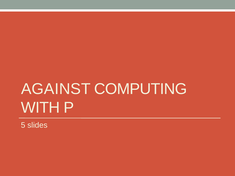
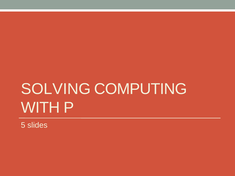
AGAINST: AGAINST -> SOLVING (56, 89)
